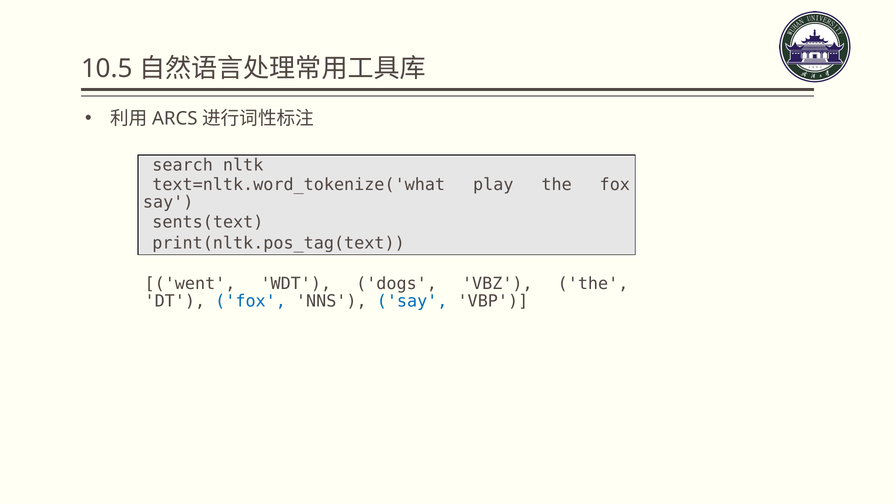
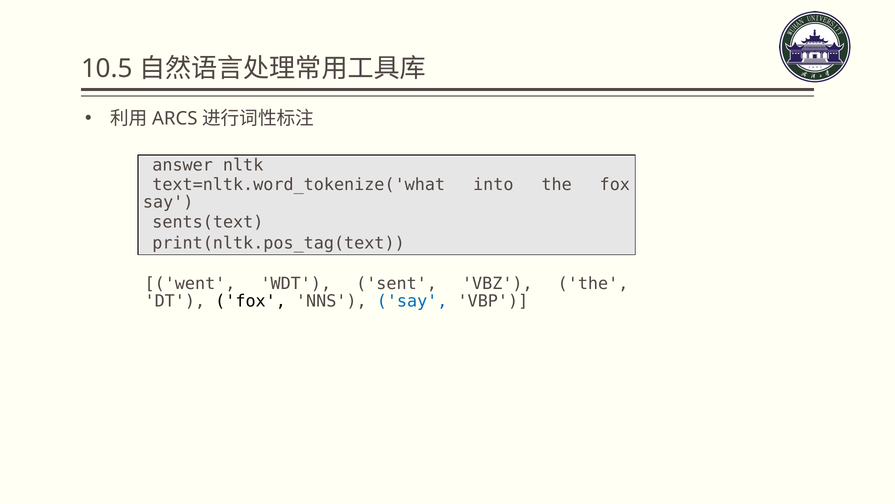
search: search -> answer (183, 165)
play: play -> into (493, 184)
dogs: dogs -> sent (397, 283)
fox colour: blue -> black (251, 301)
